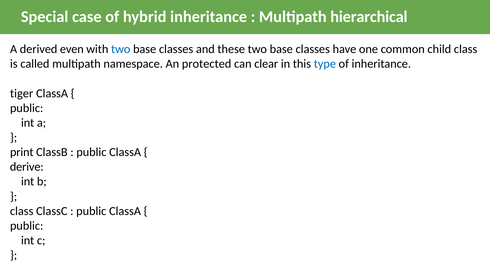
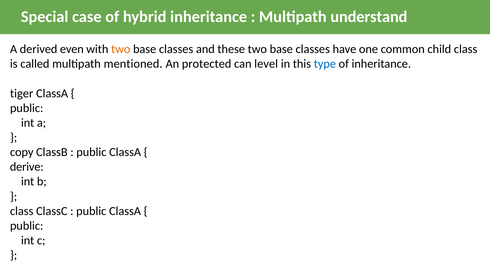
hierarchical: hierarchical -> understand (369, 17)
two colour: blue -> orange (121, 49)
namespace: namespace -> mentioned (133, 64)
clear: clear -> level (266, 64)
print: print -> copy (22, 152)
